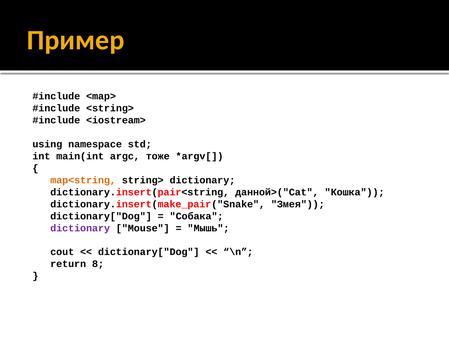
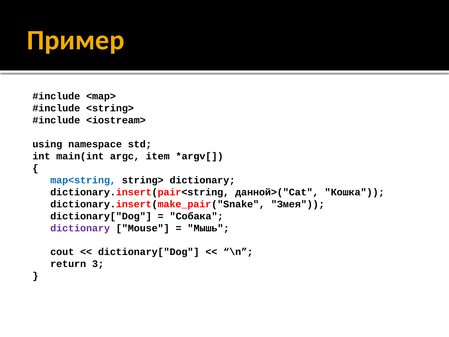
тоже: тоже -> item (158, 156)
map<string colour: orange -> blue (83, 180)
8: 8 -> 3 (98, 264)
